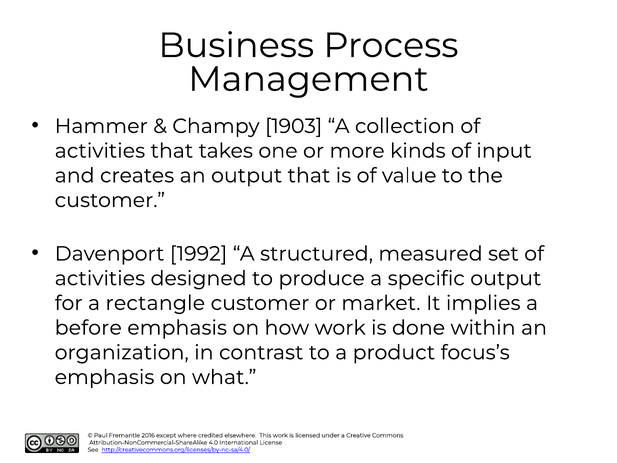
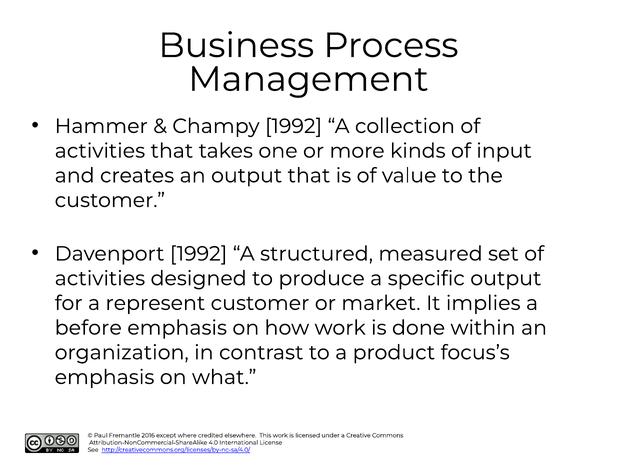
Champy 1903: 1903 -> 1992 (294, 126)
rectangle: rectangle -> represent (155, 303)
